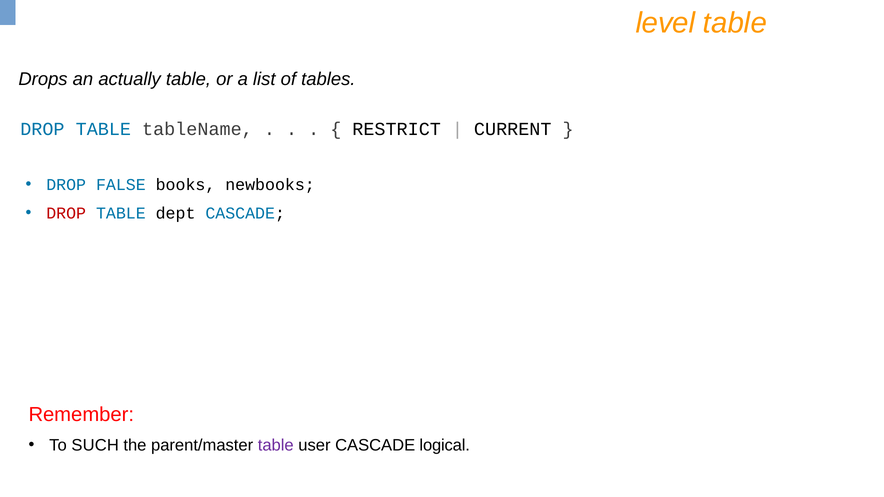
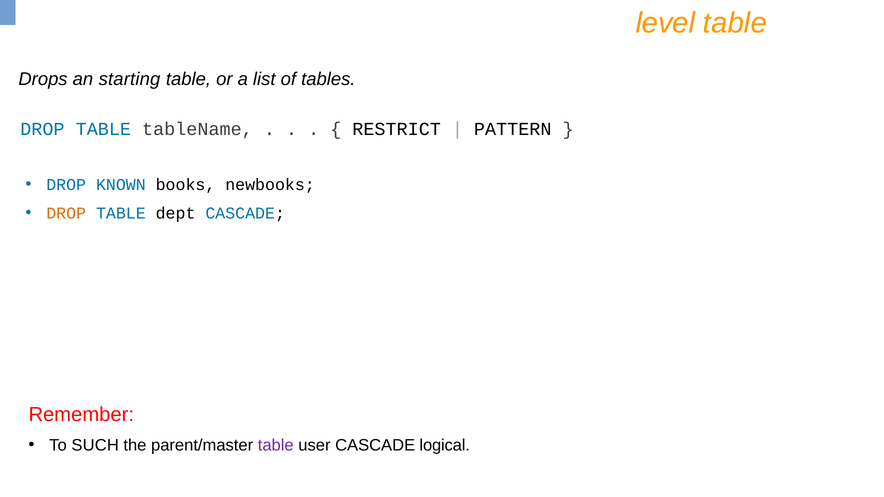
actually: actually -> starting (130, 79)
CURRENT: CURRENT -> PATTERN (513, 129)
FALSE: FALSE -> KNOWN (121, 185)
DROP colour: red -> orange (66, 213)
